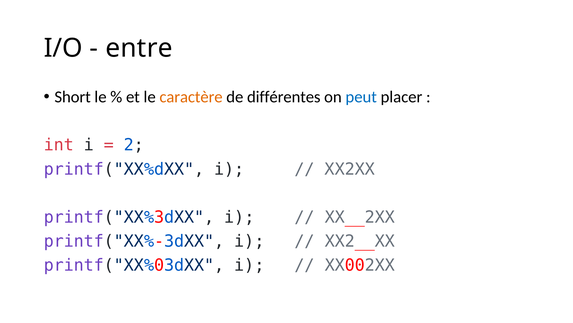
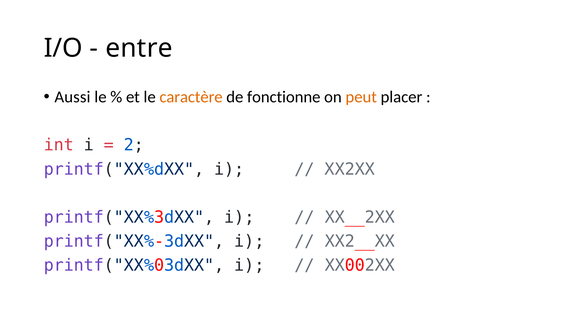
Short: Short -> Aussi (72, 97)
différentes: différentes -> fonctionne (284, 97)
peut colour: blue -> orange (361, 97)
